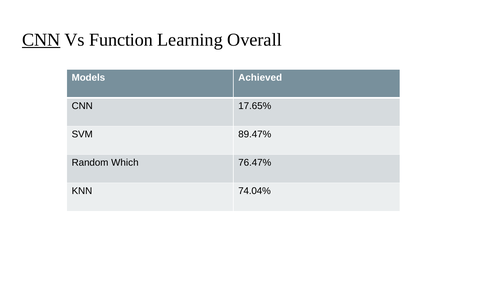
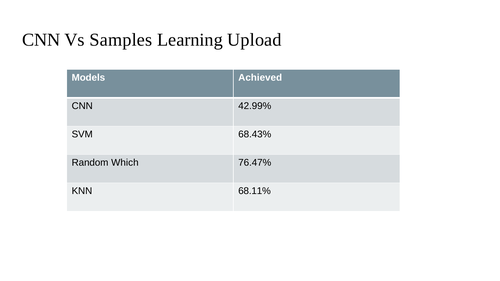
CNN underline: present -> none (41, 40)
Function: Function -> Samples (121, 40)
Overall: Overall -> Upload (254, 40)
17.65%: 17.65% -> 42.99% (255, 106)
89.47%: 89.47% -> 68.43% (255, 134)
74.04%: 74.04% -> 68.11% (255, 191)
